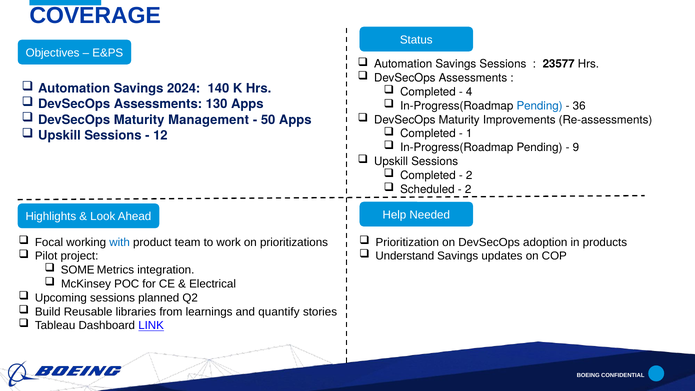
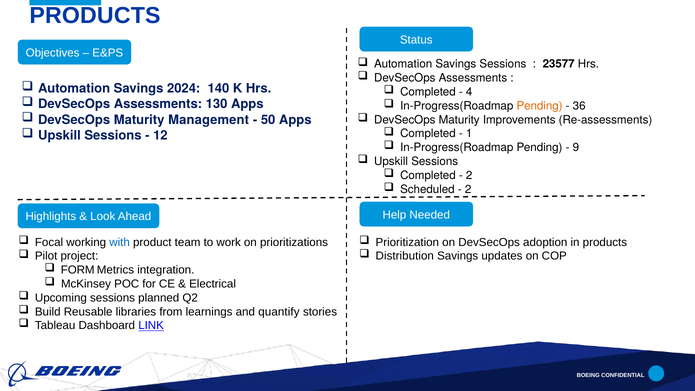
COVERAGE: COVERAGE -> PRODUCTS (95, 16)
Pending colour: blue -> orange (540, 106)
Understand: Understand -> Distribution (405, 256)
SOME: SOME -> FORM (78, 270)
